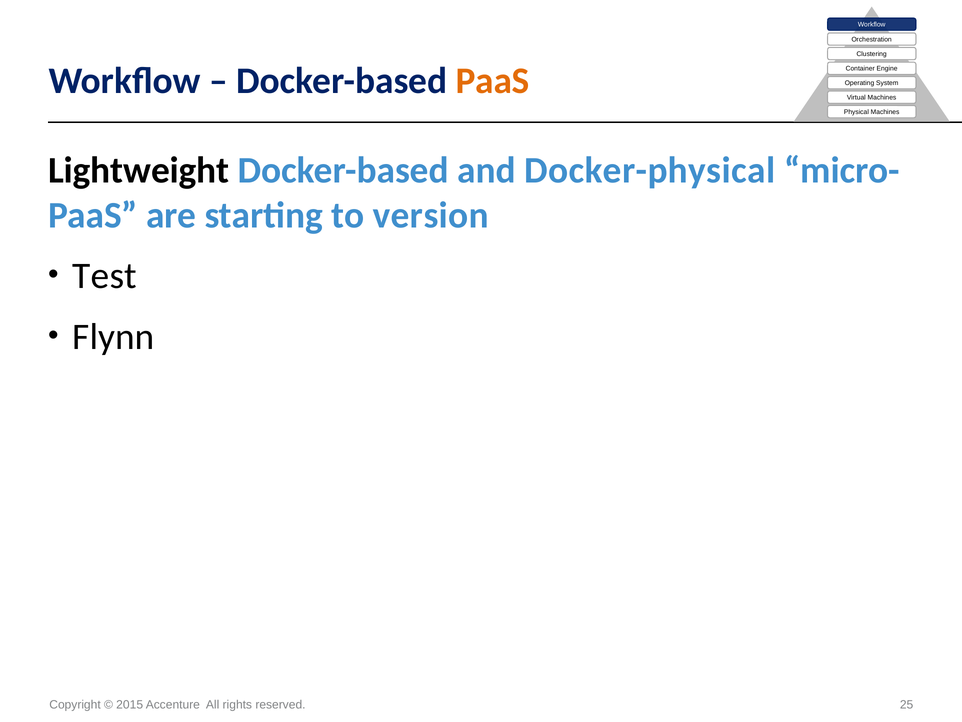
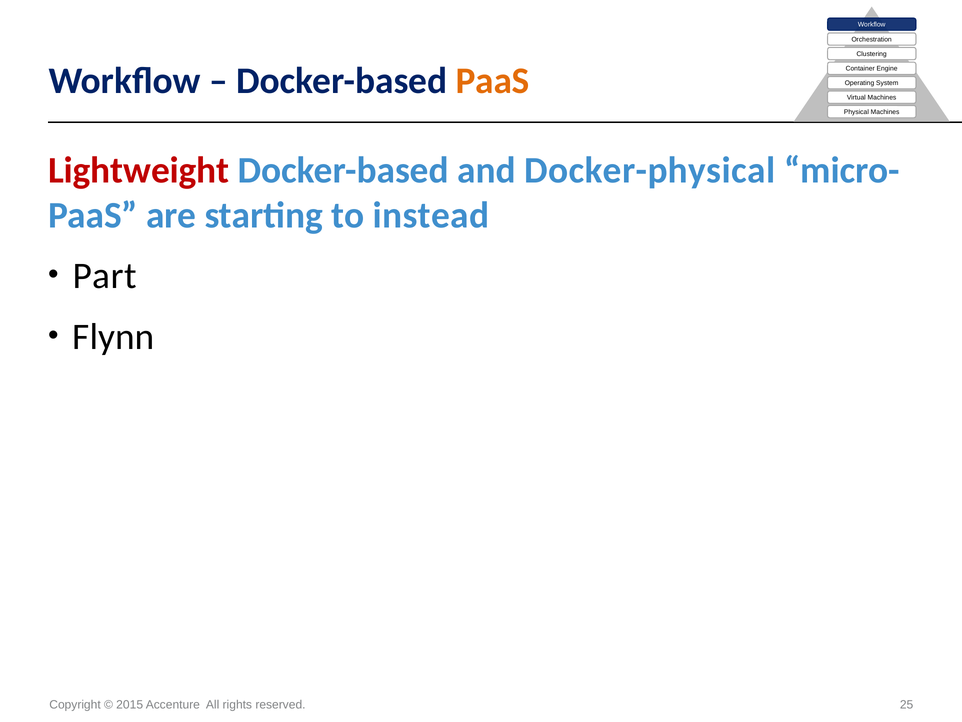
Lightweight colour: black -> red (139, 170)
version: version -> instead (431, 215)
Test: Test -> Part (105, 276)
